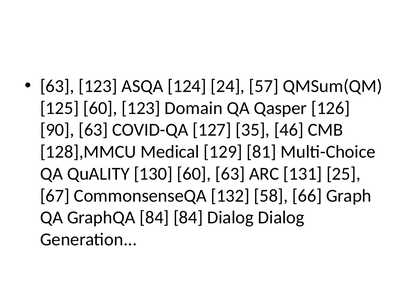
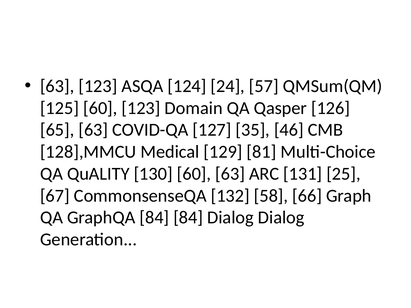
90: 90 -> 65 (57, 130)
